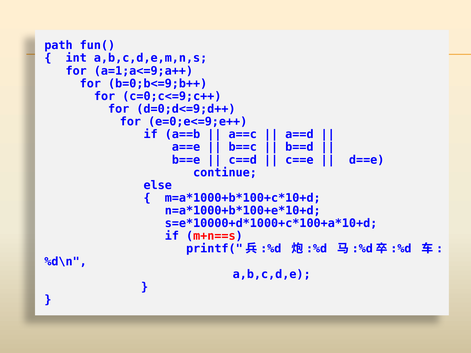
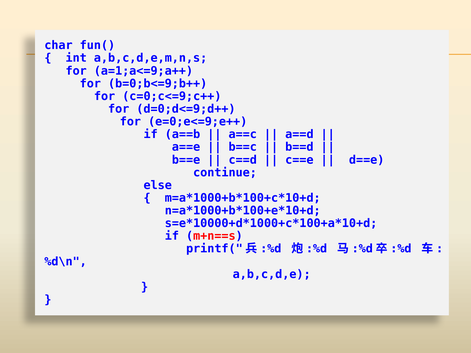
path: path -> char (58, 45)
